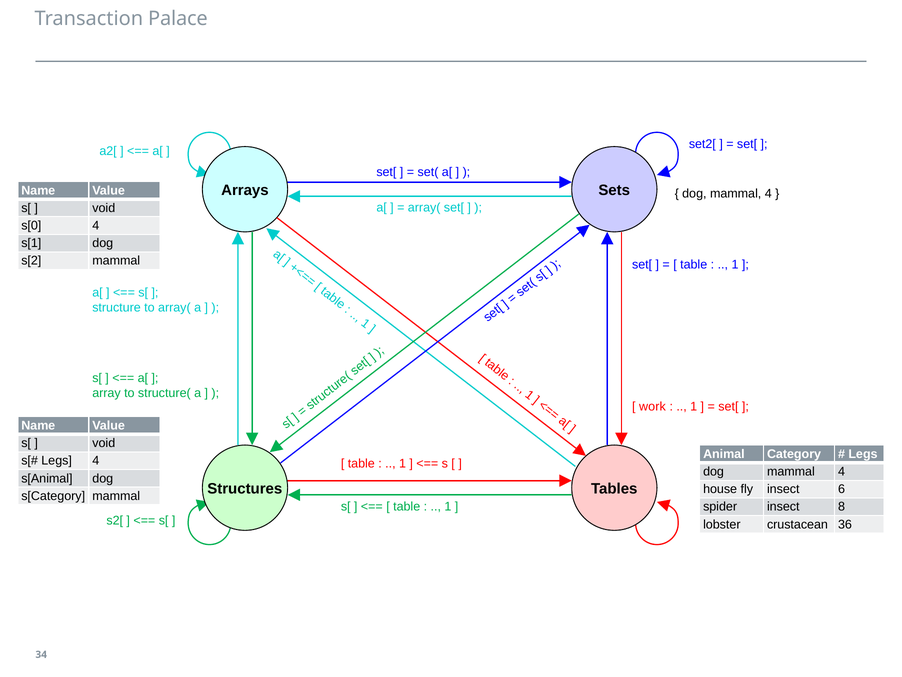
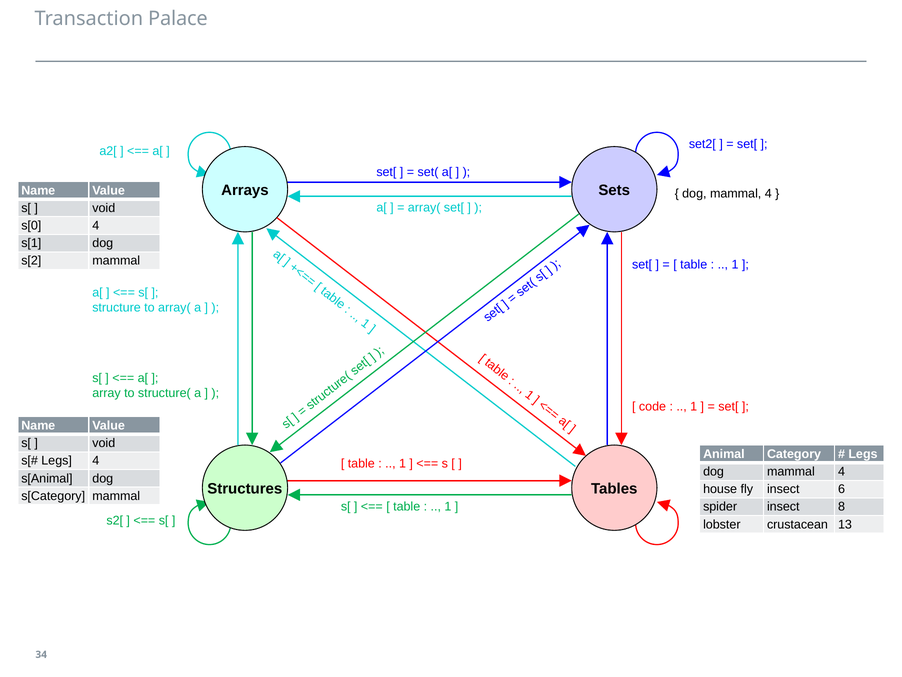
work: work -> code (653, 407)
36: 36 -> 13 (845, 524)
